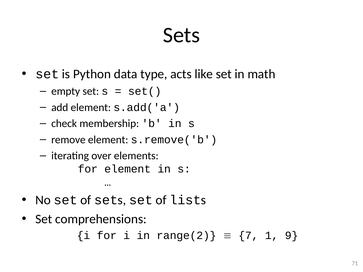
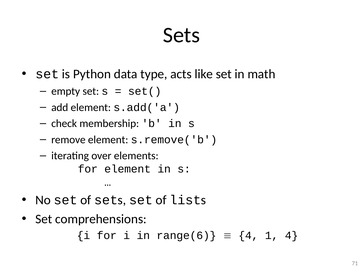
range(2: range(2 -> range(6 (186, 236)
7: 7 -> 4 (248, 236)
1 9: 9 -> 4 (292, 236)
